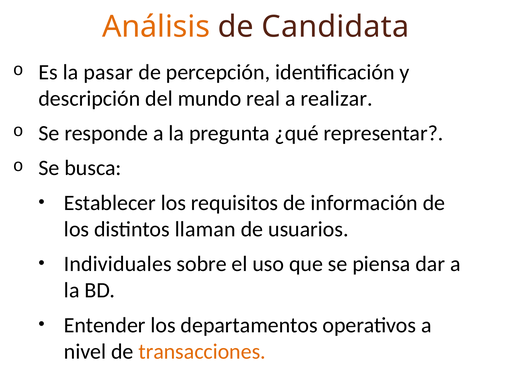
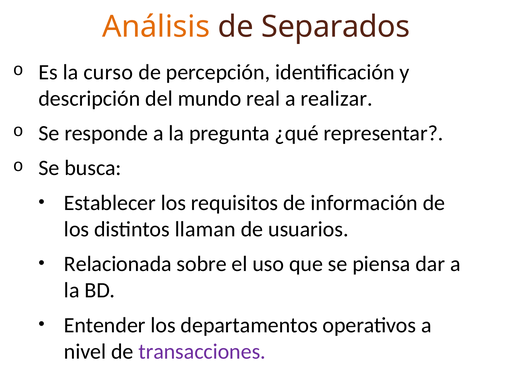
Candidata: Candidata -> Separados (336, 27)
pasar: pasar -> curso (108, 72)
Individuales: Individuales -> Relacionada (118, 264)
transacciones colour: orange -> purple (202, 352)
